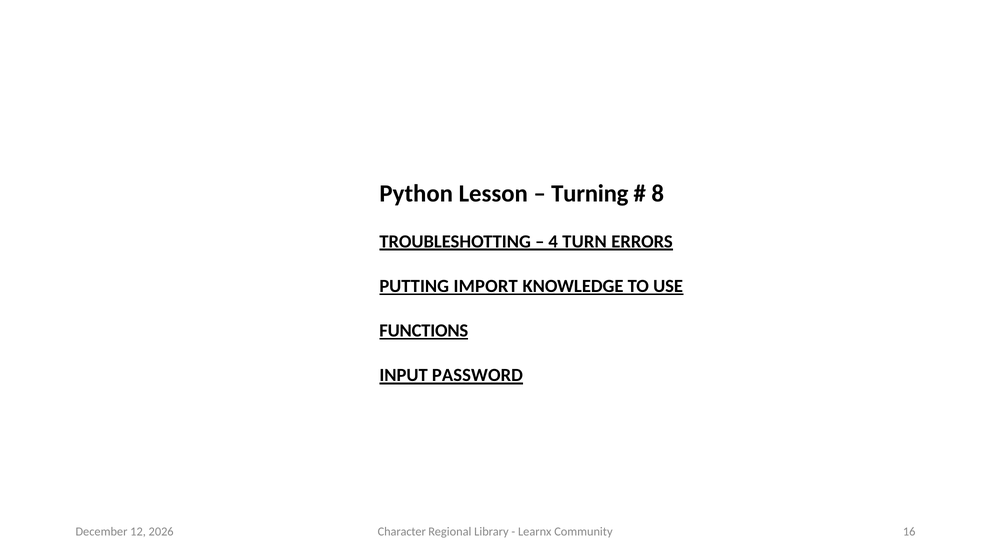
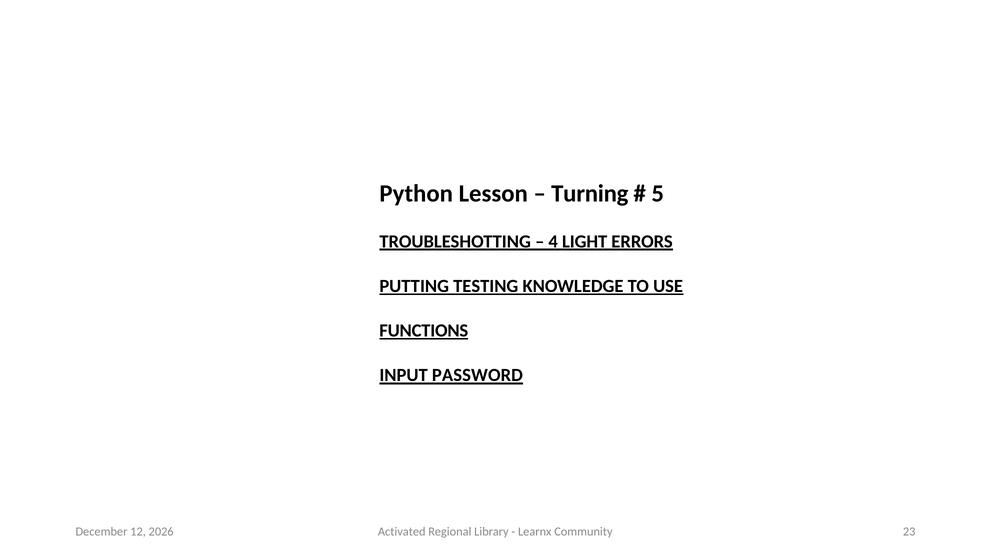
8: 8 -> 5 (658, 194)
TURN: TURN -> LIGHT (585, 242)
IMPORT: IMPORT -> TESTING (486, 286)
Character: Character -> Activated (402, 532)
16: 16 -> 23 (909, 532)
